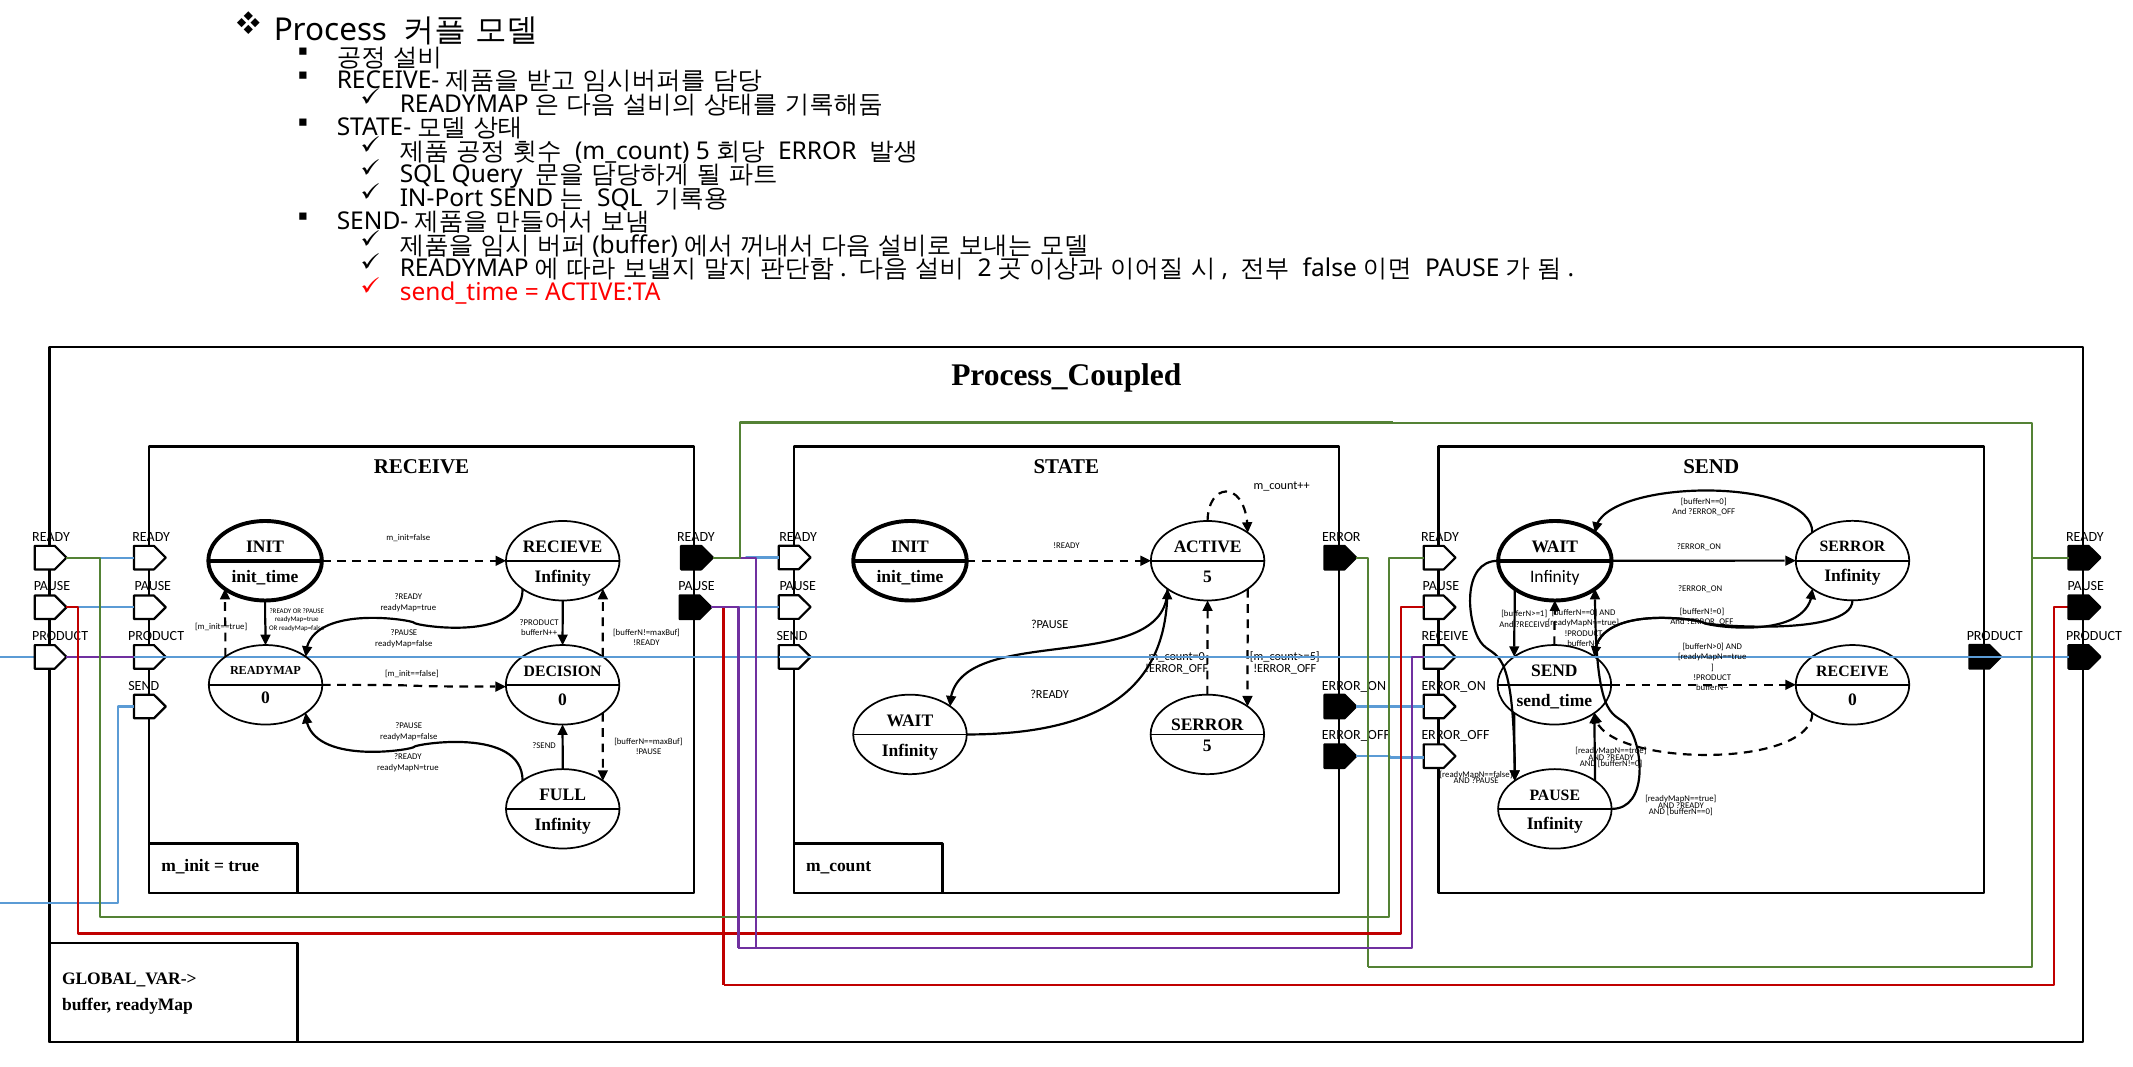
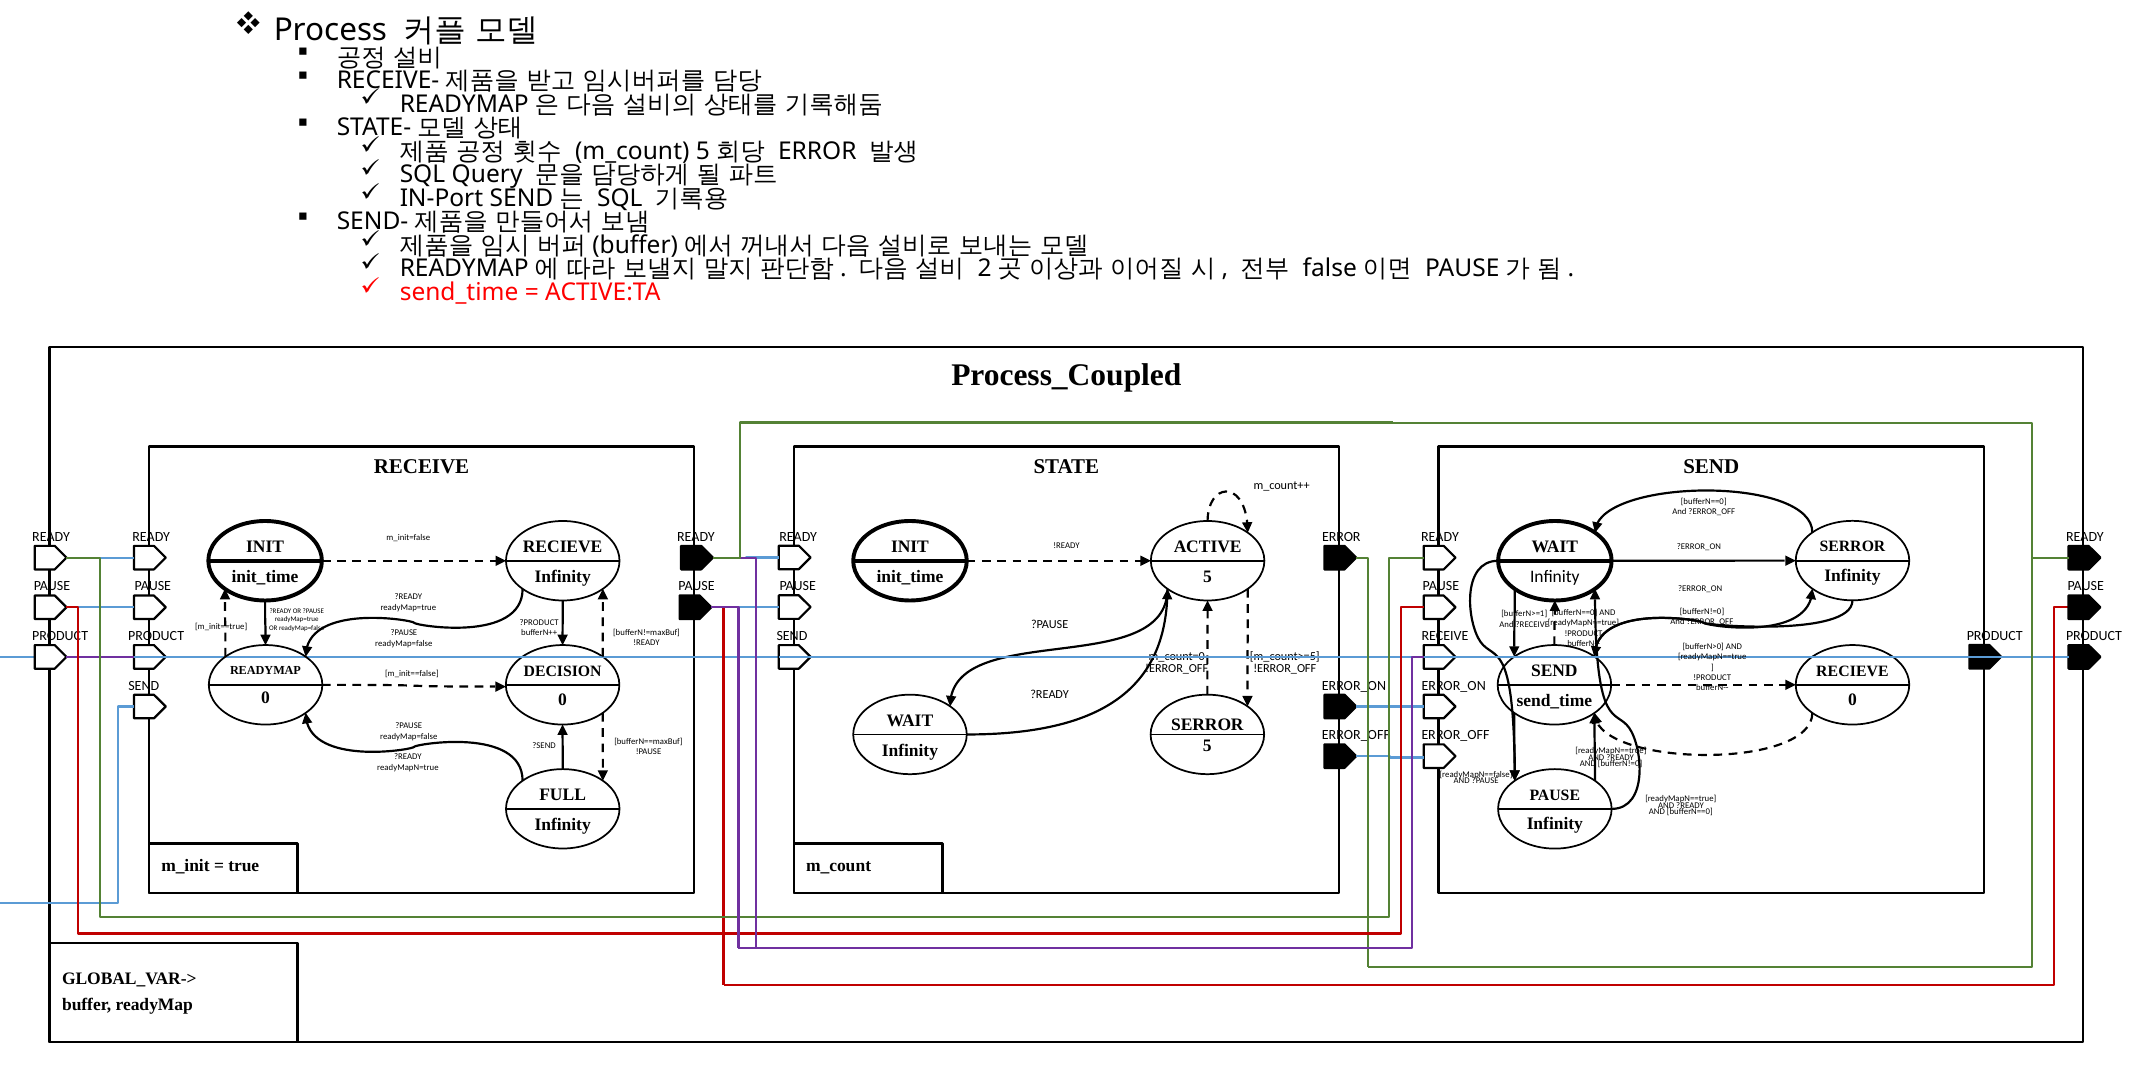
RECEIVE: RECEIVE -> RECIEVE (1852, 671)
